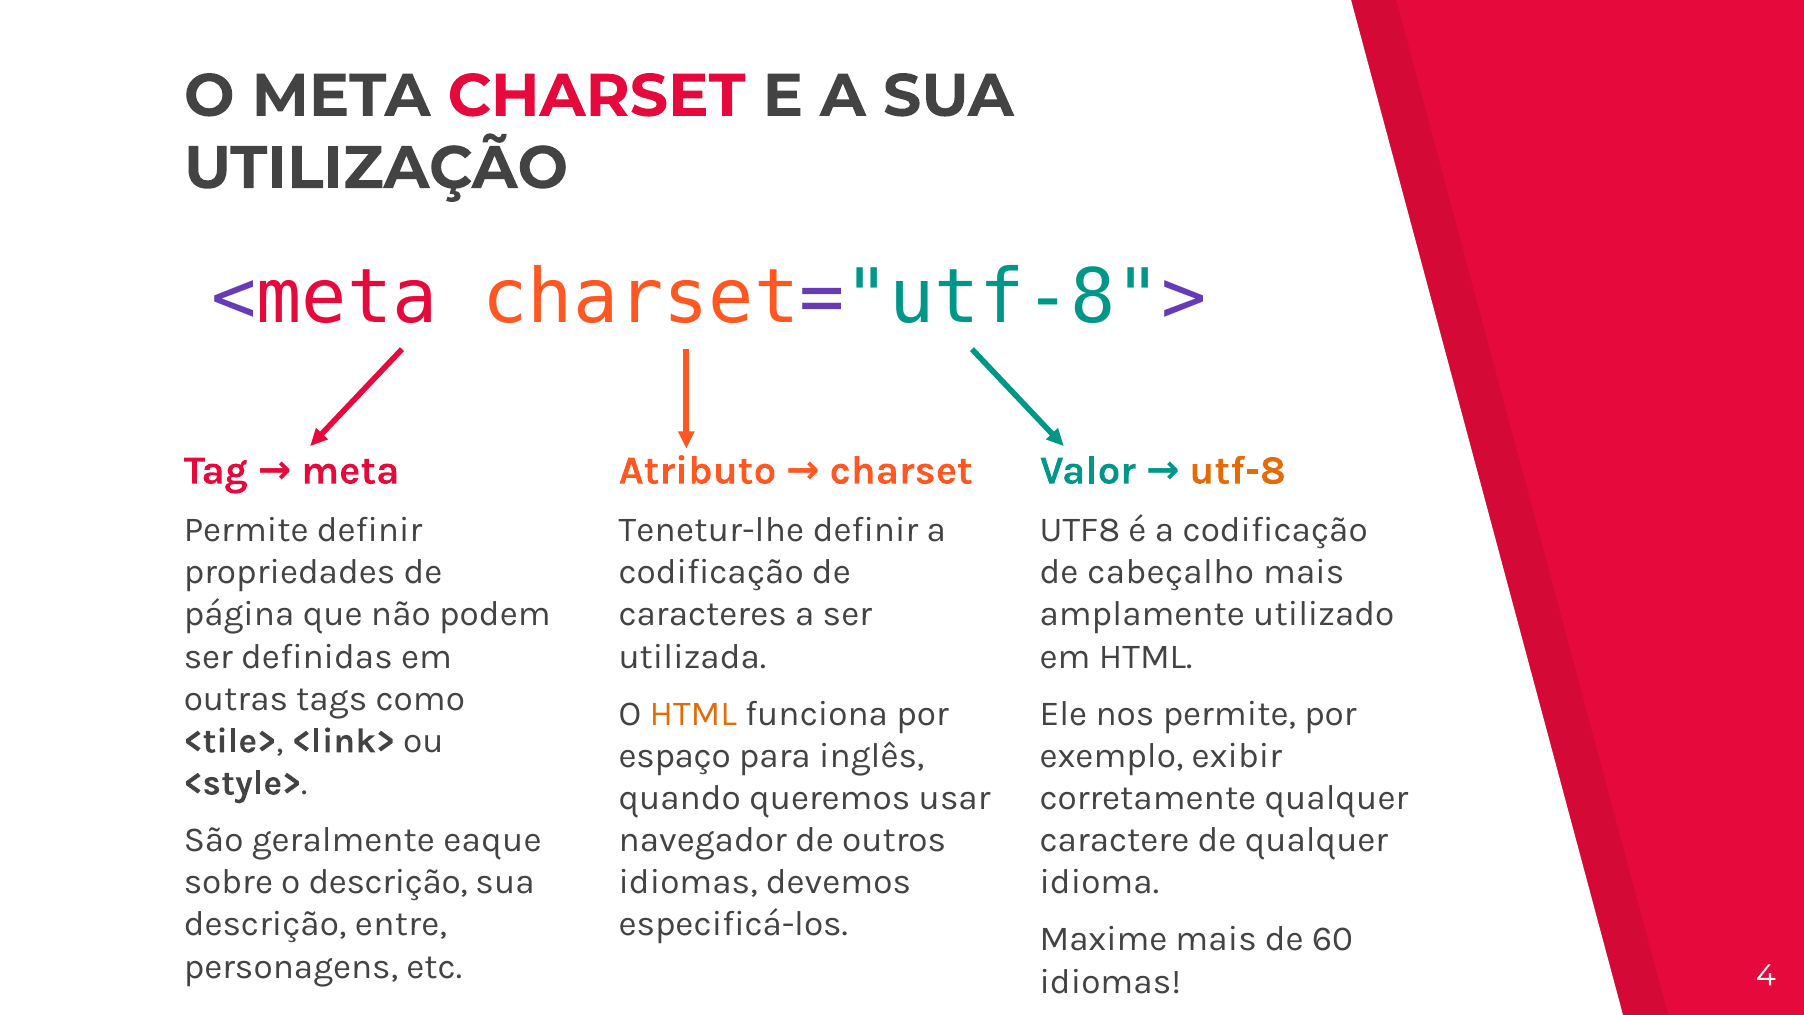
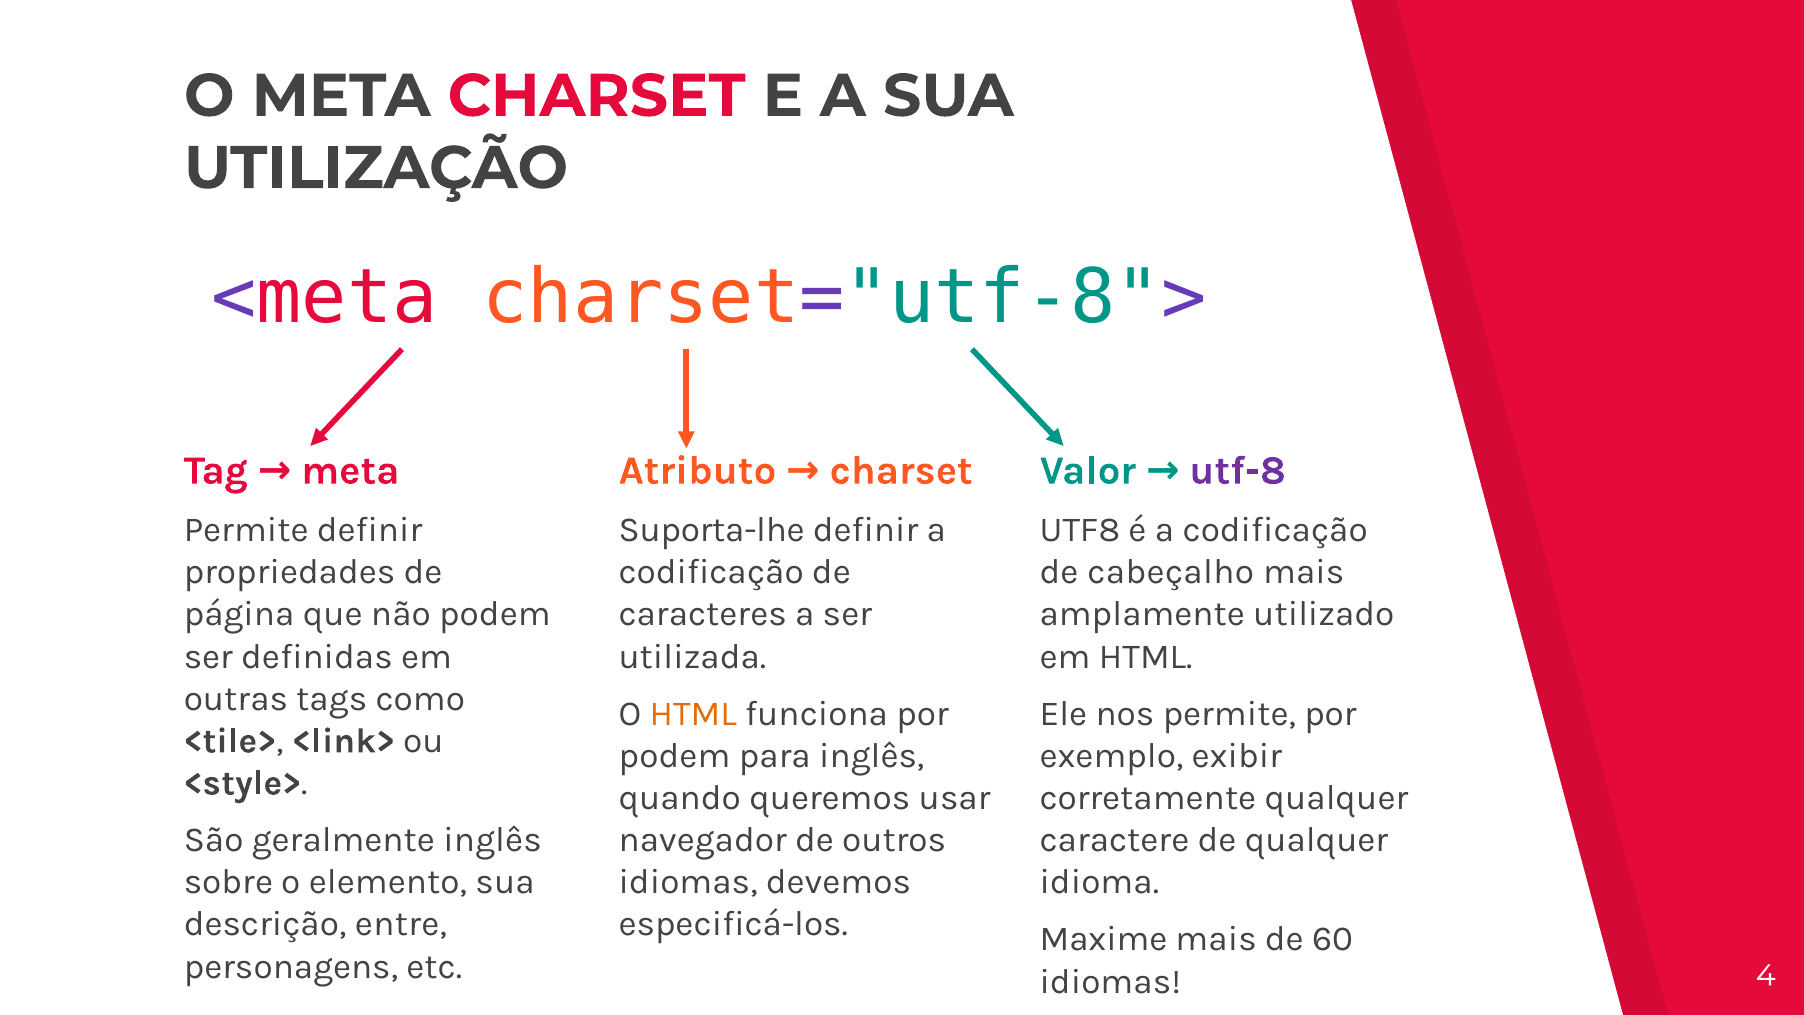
utf-8 colour: orange -> purple (1238, 470)
Tenetur-lhe: Tenetur-lhe -> Suporta-lhe (712, 530)
espaço: espaço -> podem (675, 756)
geralmente eaque: eaque -> inglês (493, 840)
o descrição: descrição -> elemento (388, 882)
